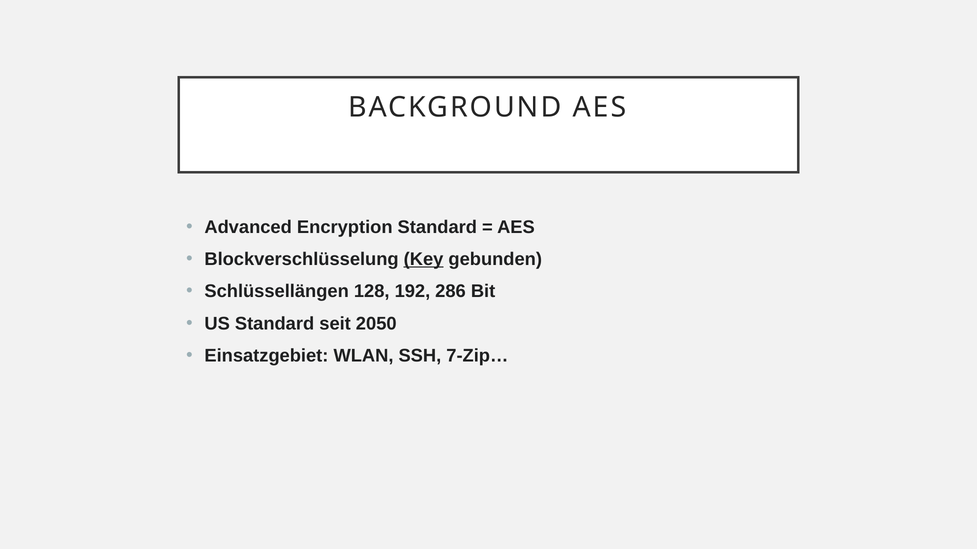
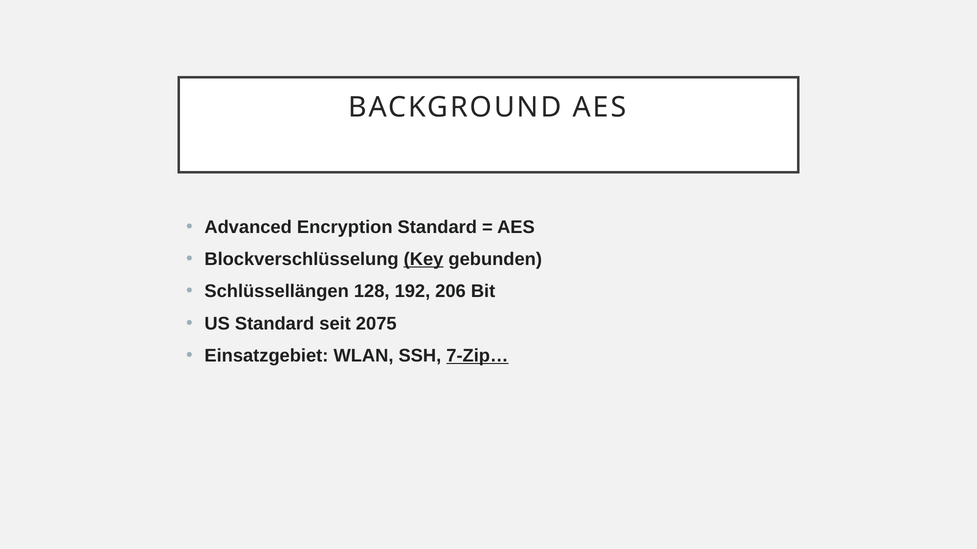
286: 286 -> 206 (451, 292)
2050: 2050 -> 2075 (376, 324)
7-Zip… underline: none -> present (477, 356)
